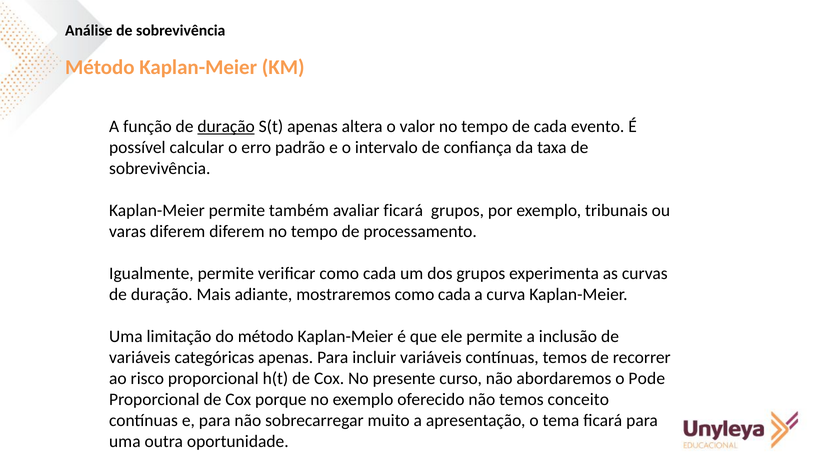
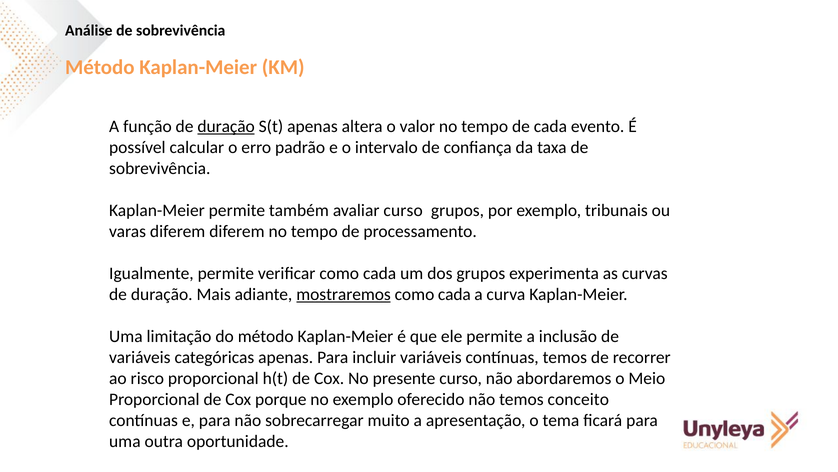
avaliar ficará: ficará -> curso (403, 210)
mostraremos underline: none -> present (344, 294)
Pode: Pode -> Meio (647, 378)
